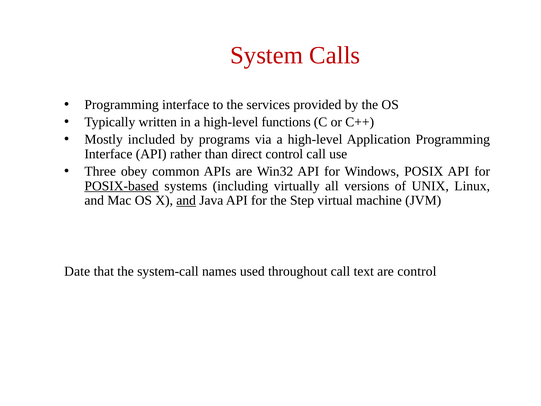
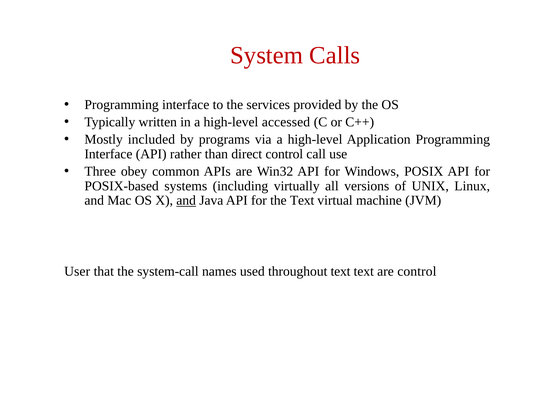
functions: functions -> accessed (286, 122)
POSIX-based underline: present -> none (122, 186)
the Step: Step -> Text (302, 200)
Date: Date -> User (77, 271)
throughout call: call -> text (341, 271)
